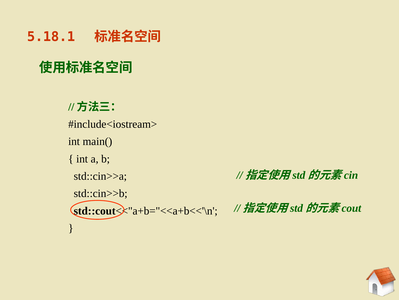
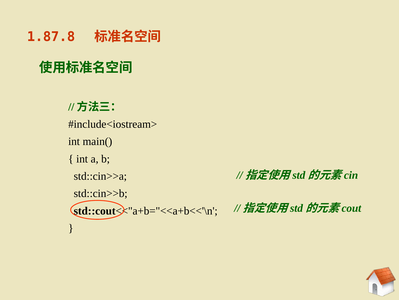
5.18.1: 5.18.1 -> 1.87.8 (51, 37)
